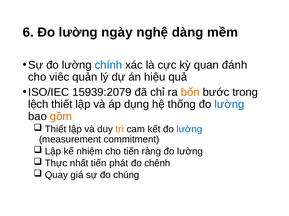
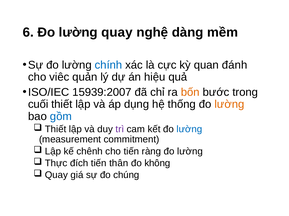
lường ngày: ngày -> quay (117, 32)
15939:2079: 15939:2079 -> 15939:2007 (102, 92)
lệch: lệch -> cuối (38, 105)
lường colour: blue -> orange (229, 105)
gồm colour: orange -> blue (61, 117)
trì colour: orange -> purple (120, 130)
nhiệm: nhiệm -> chênh (90, 152)
nhất: nhất -> đích (79, 164)
phát: phát -> thân (119, 164)
chênh: chênh -> không (157, 164)
